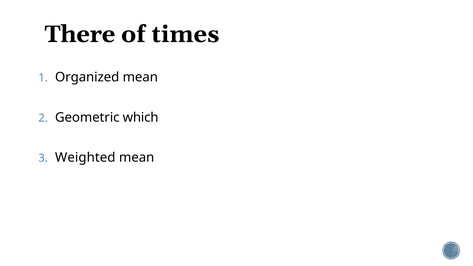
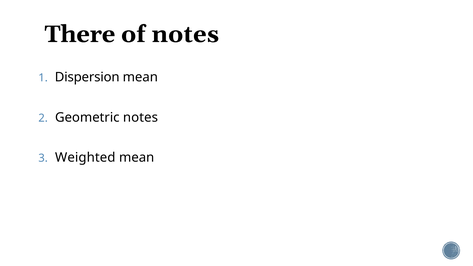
of times: times -> notes (185, 34)
Organized: Organized -> Dispersion (87, 77)
Geometric which: which -> notes (140, 117)
